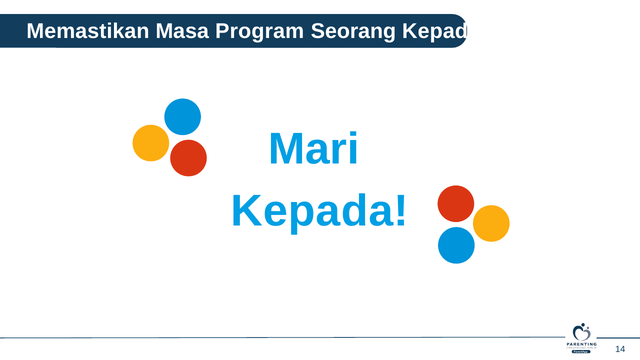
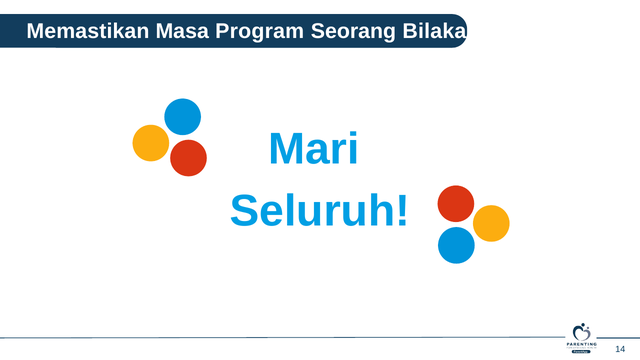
Seorang Kepada: Kepada -> Bilakah (441, 31)
Kepada: Kepada -> Seluruh (320, 211)
